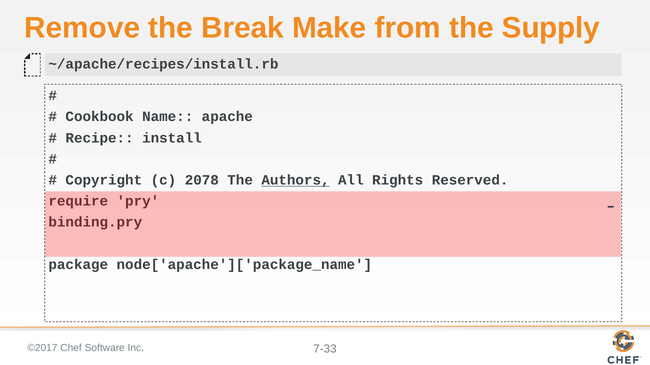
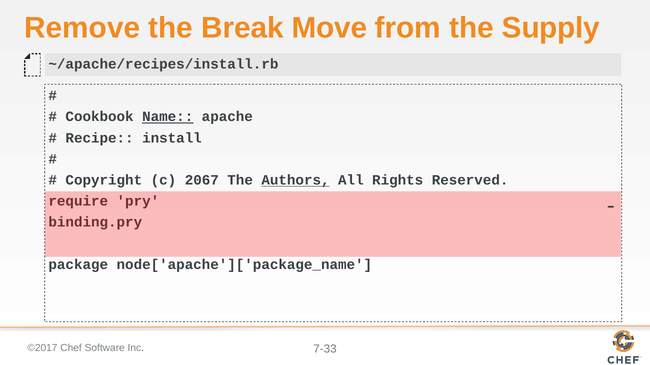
Make: Make -> Move (329, 28)
Name underline: none -> present (168, 117)
2078: 2078 -> 2067 (202, 180)
